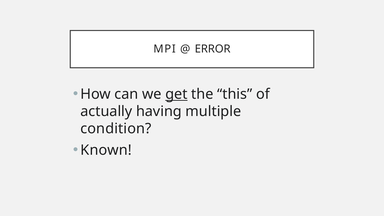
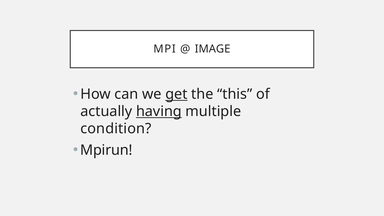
ERROR: ERROR -> IMAGE (213, 49)
having underline: none -> present (159, 111)
Known: Known -> Mpirun (106, 150)
